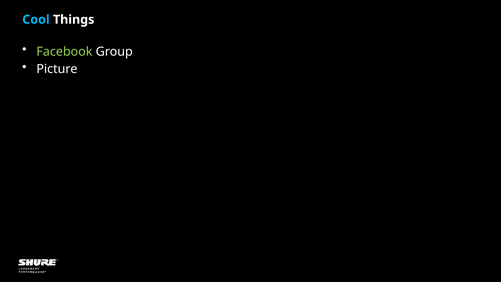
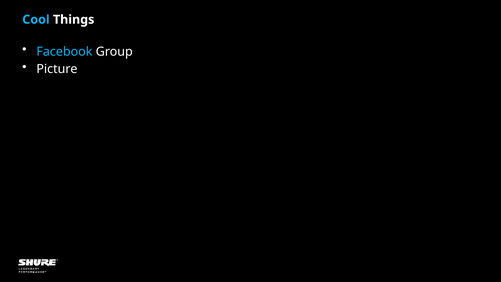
Facebook colour: light green -> light blue (64, 52)
